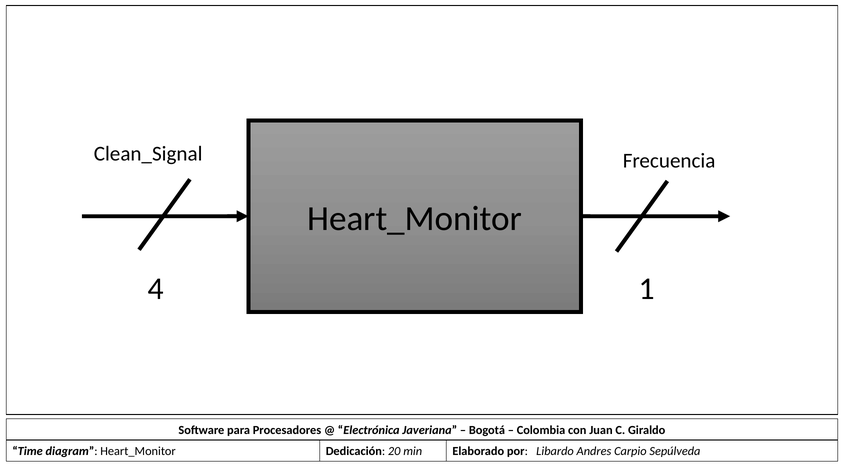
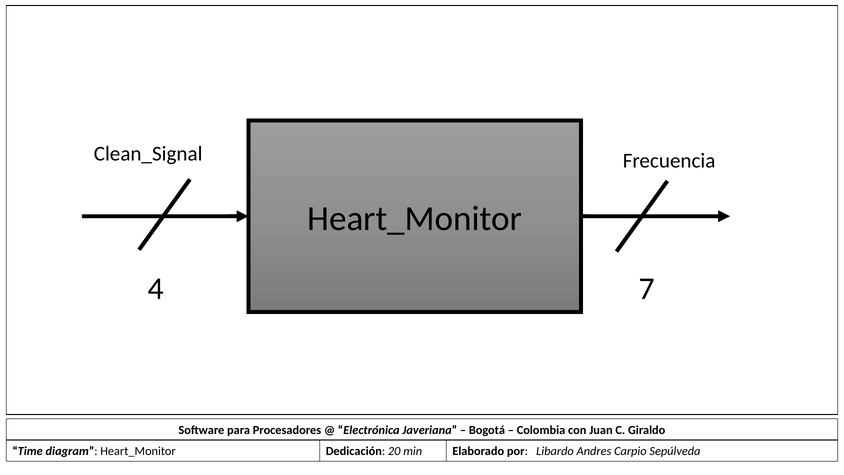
1: 1 -> 7 (647, 289)
